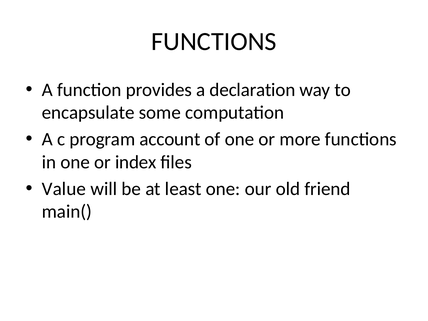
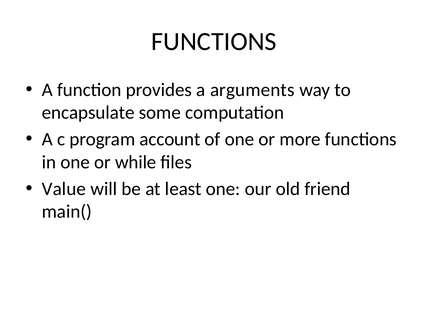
declaration: declaration -> arguments (252, 90)
index: index -> while (136, 162)
